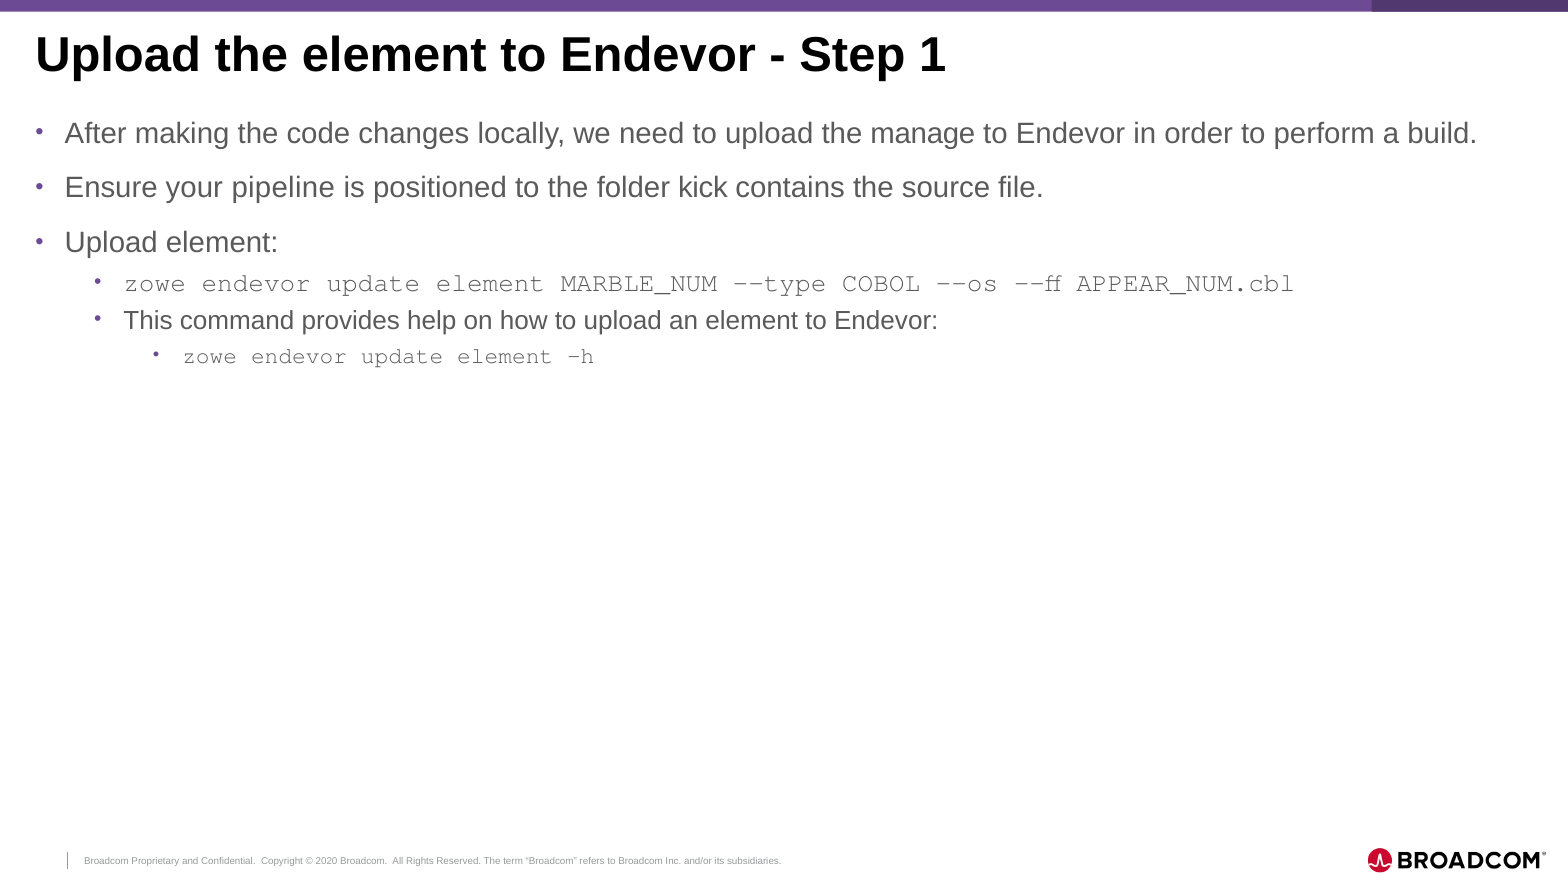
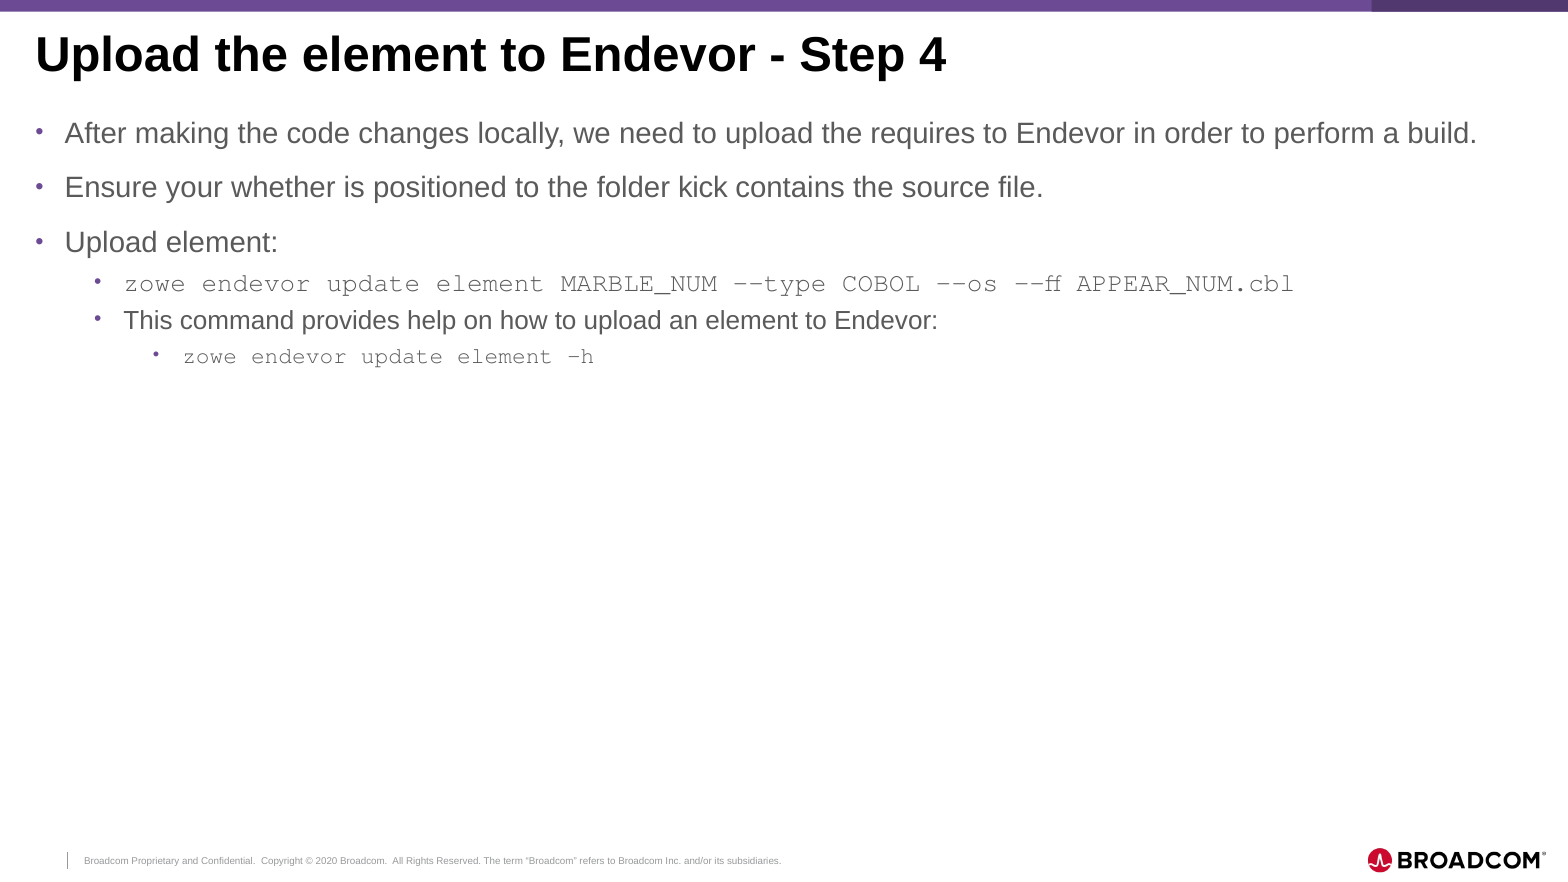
1: 1 -> 4 (933, 56)
manage: manage -> requires (923, 133)
pipeline: pipeline -> whether (283, 188)
